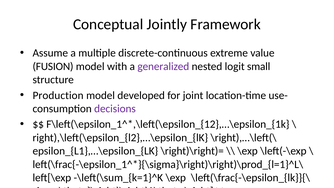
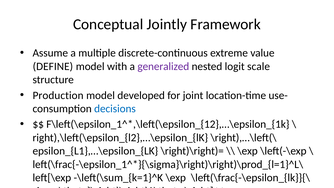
FUSION: FUSION -> DEFINE (53, 66)
small: small -> scale (259, 66)
decisions colour: purple -> blue (115, 109)
